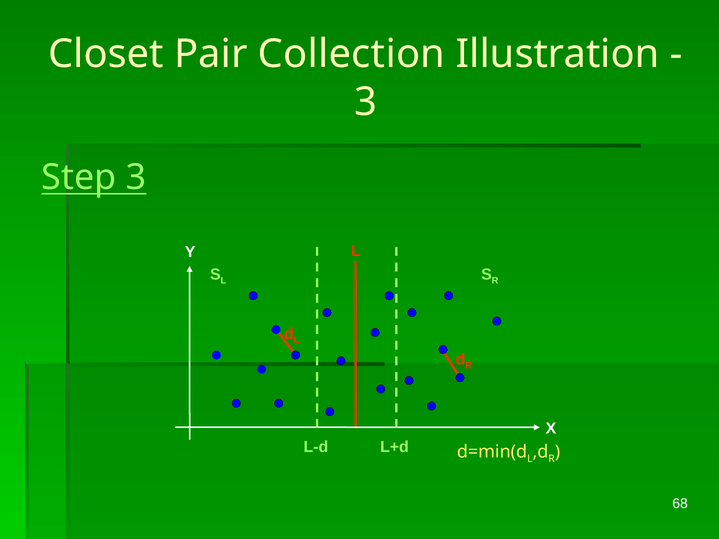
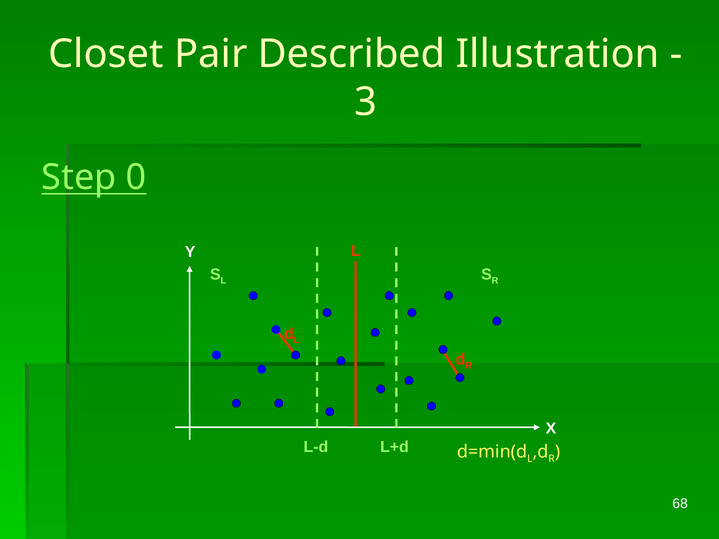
Collection: Collection -> Described (352, 54)
Step 3: 3 -> 0 (136, 177)
